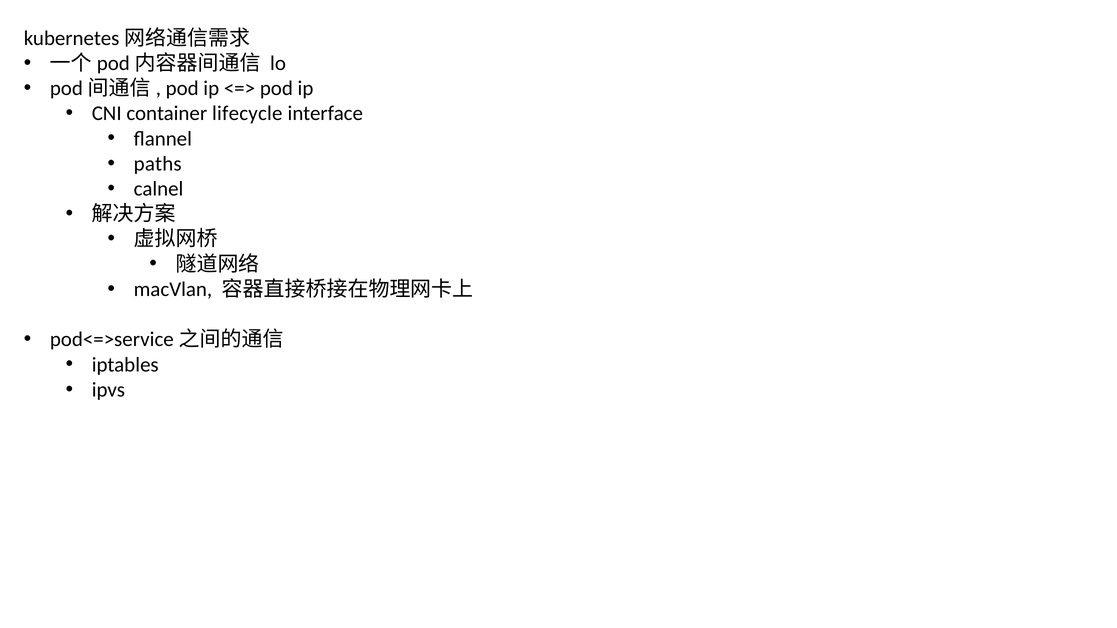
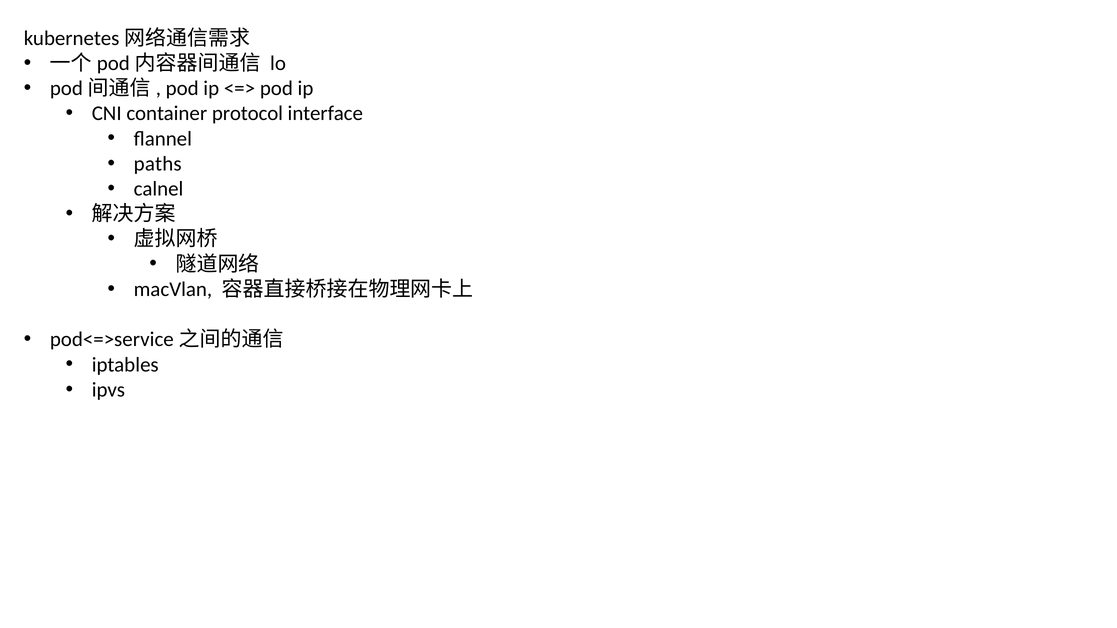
lifecycle: lifecycle -> protocol (247, 114)
